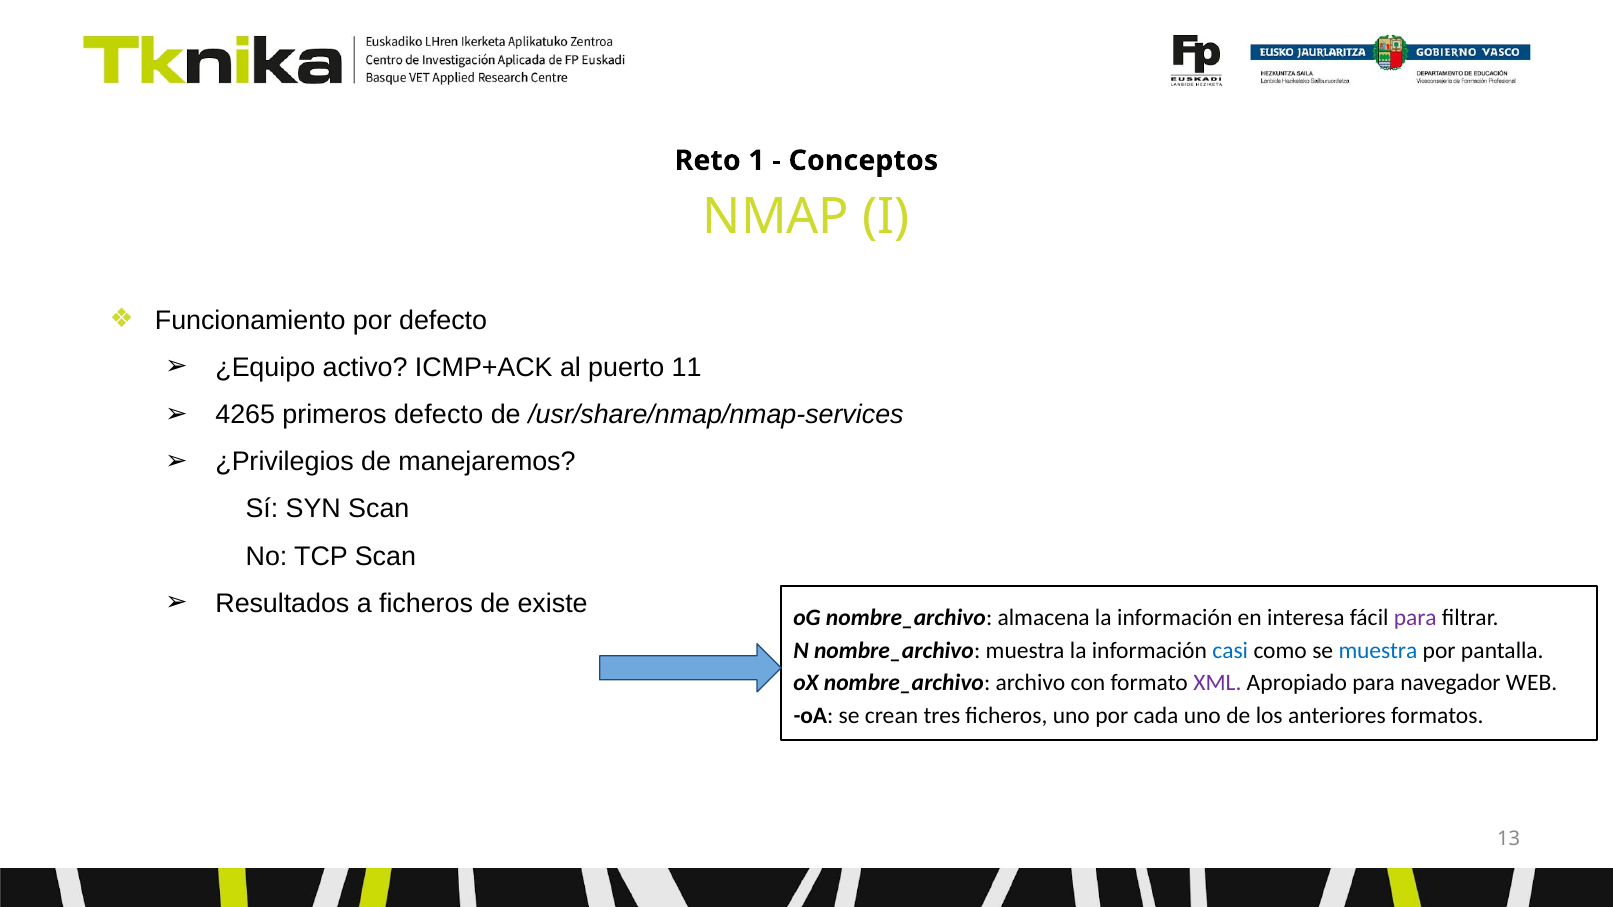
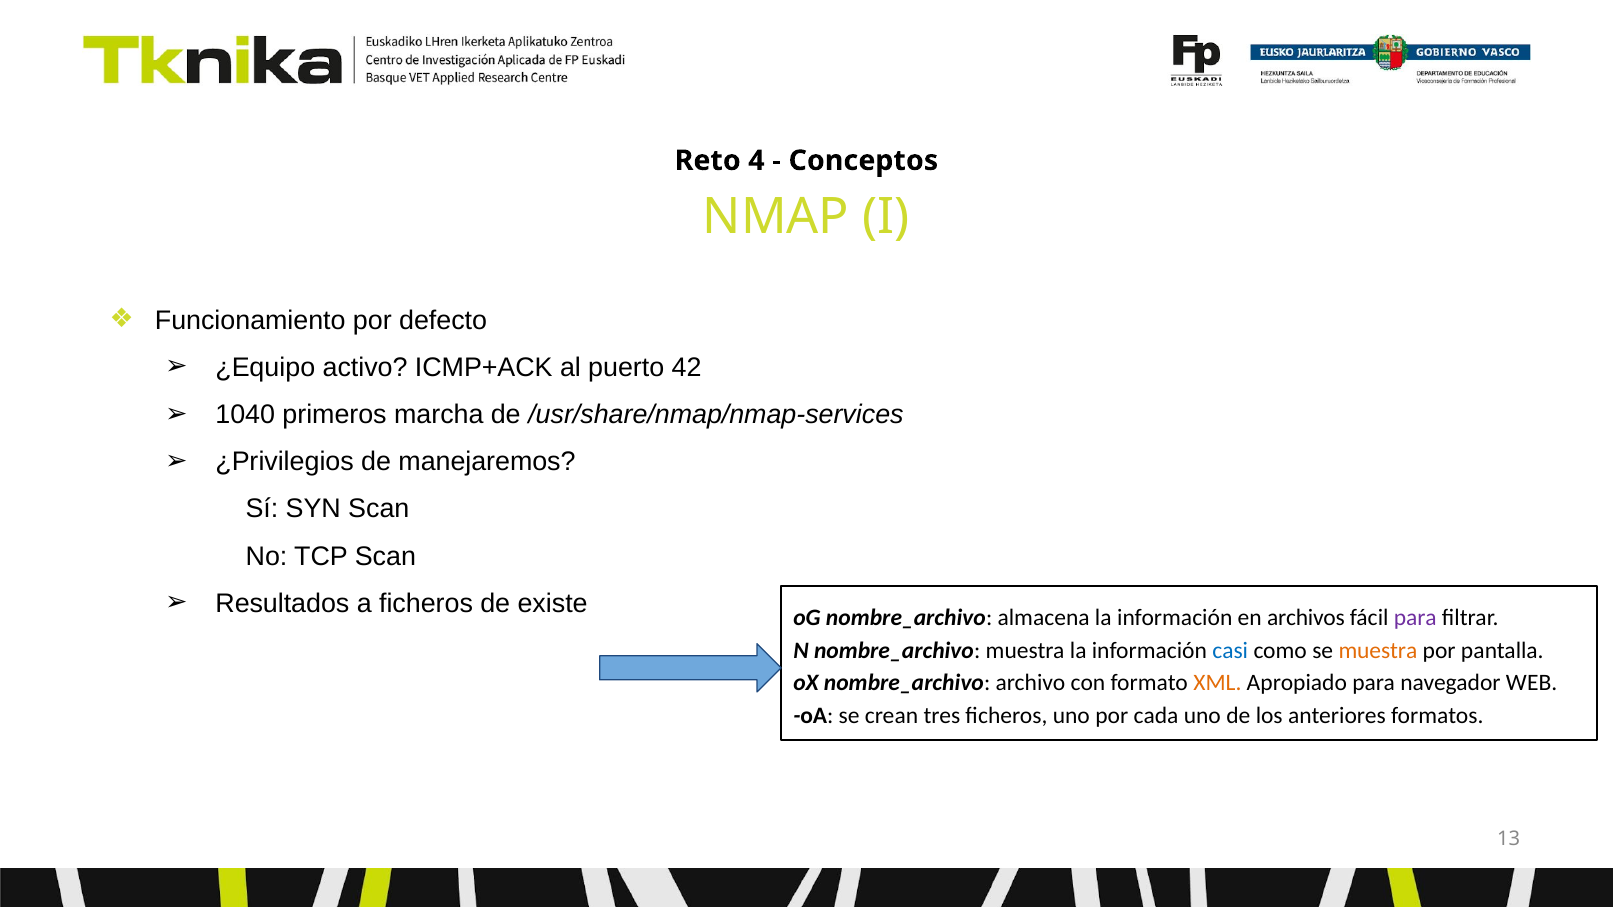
1: 1 -> 4 (756, 161)
11: 11 -> 42 (687, 368)
4265: 4265 -> 1040 (245, 415)
primeros defecto: defecto -> marcha (439, 415)
interesa: interesa -> archivos (1306, 619)
muestra colour: blue -> orange (1378, 651)
XML colour: purple -> orange (1217, 683)
